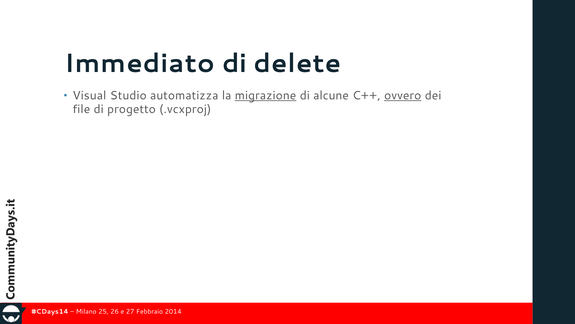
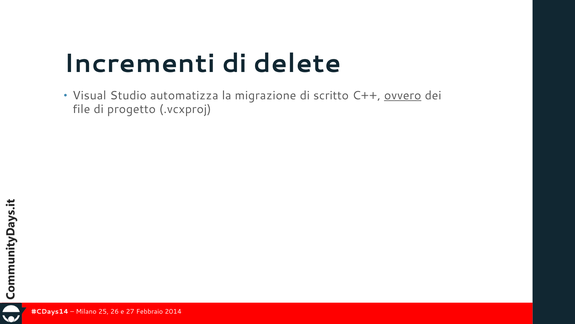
Immediato: Immediato -> Incrementi (140, 63)
migrazione underline: present -> none (266, 95)
alcune: alcune -> scritto (331, 95)
